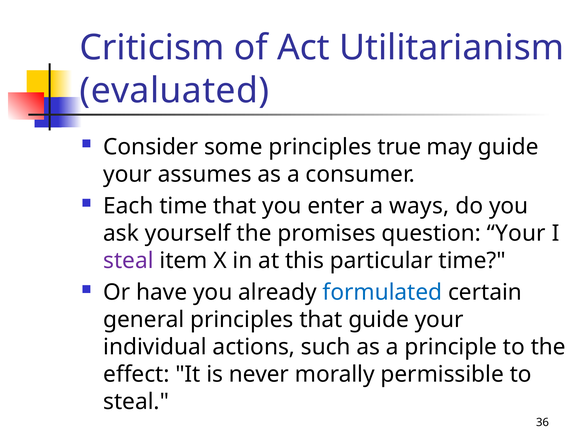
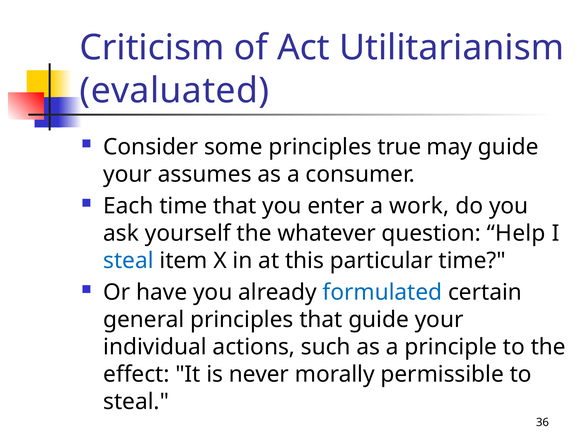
ways: ways -> work (419, 206)
promises: promises -> whatever (327, 233)
question Your: Your -> Help (516, 233)
steal colour: purple -> blue (128, 261)
